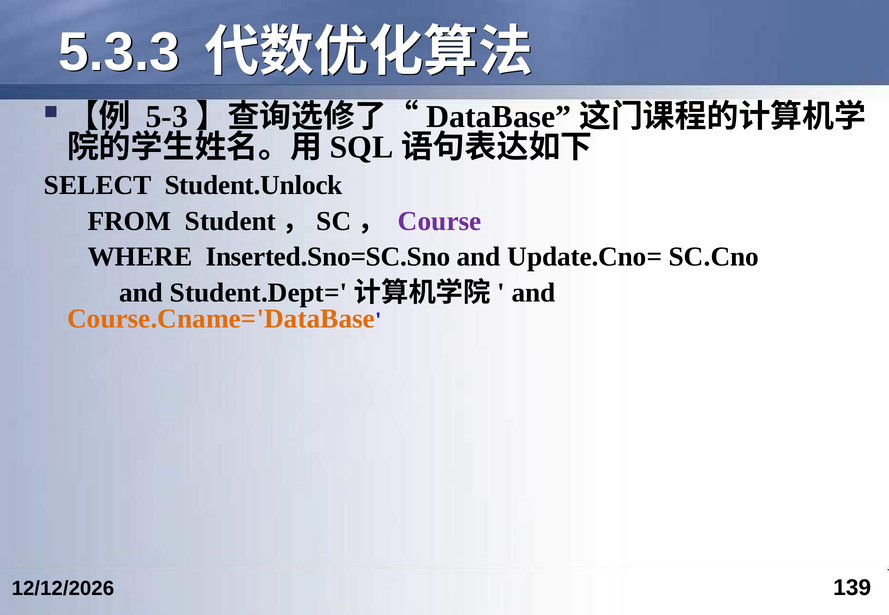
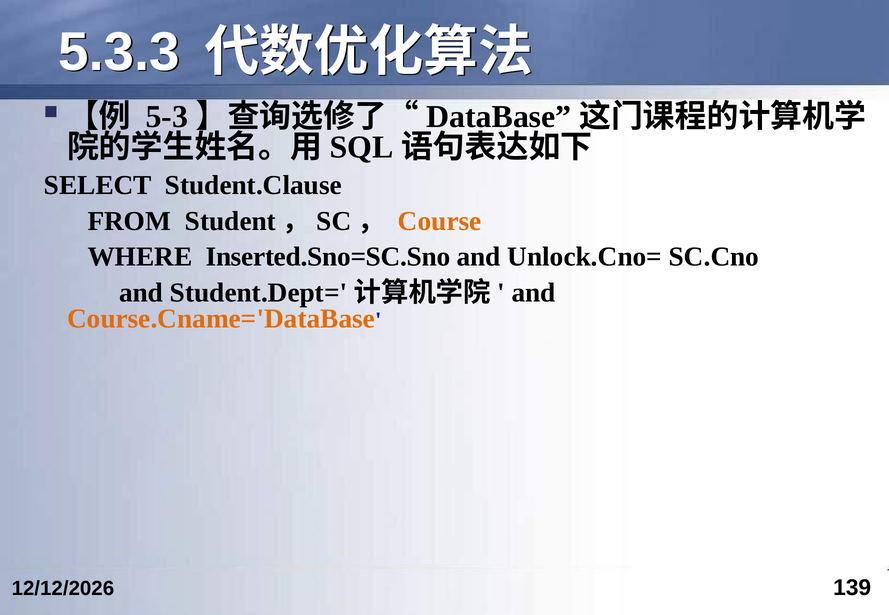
Student.Unlock: Student.Unlock -> Student.Clause (253, 185)
Course colour: purple -> orange (440, 221)
Update.Cno=: Update.Cno= -> Unlock.Cno= (585, 257)
